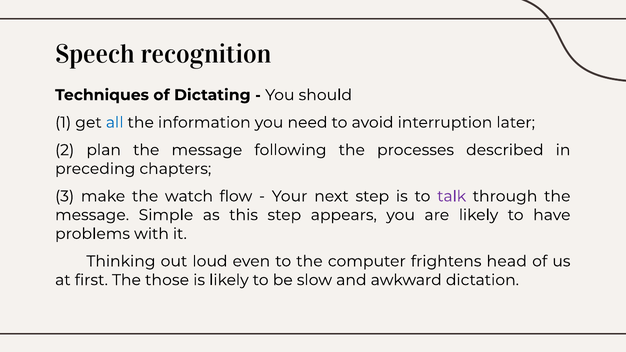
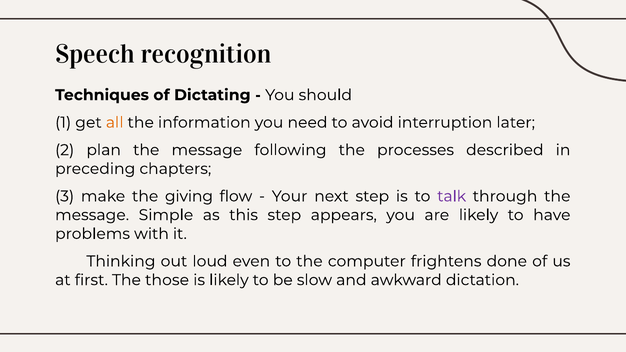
all colour: blue -> orange (115, 123)
watch: watch -> giving (189, 196)
head: head -> done (507, 261)
